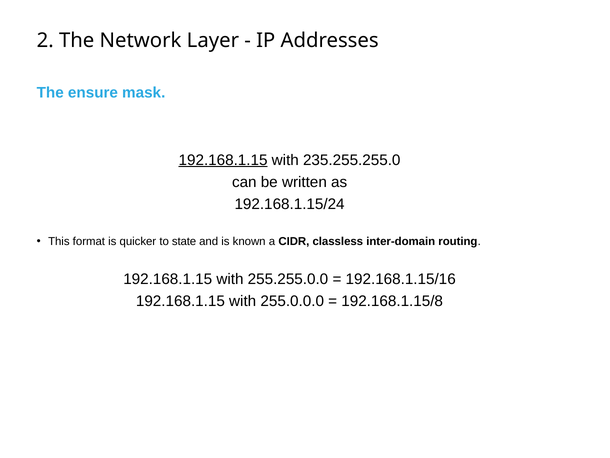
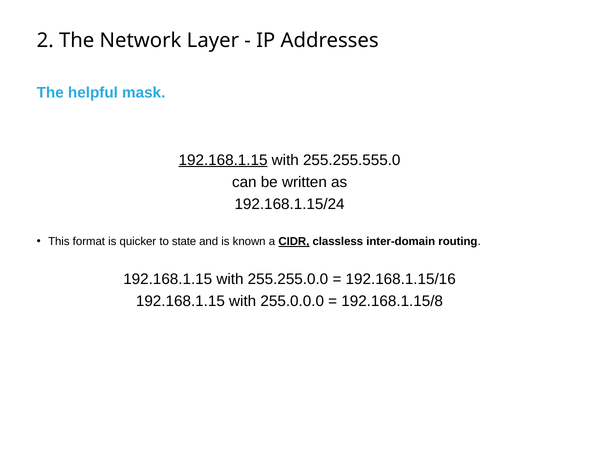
ensure: ensure -> helpful (93, 93)
235.255.255.0: 235.255.255.0 -> 255.255.555.0 (352, 160)
CIDR underline: none -> present (294, 241)
